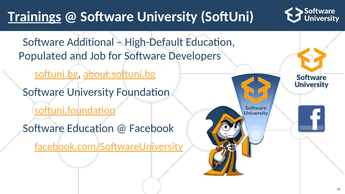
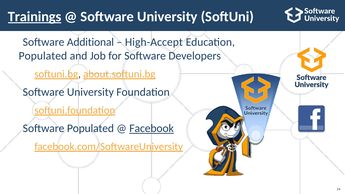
High-Default: High-Default -> High-Accept (154, 42)
Education: Education -> Populated (90, 128)
Facebook underline: none -> present (152, 128)
